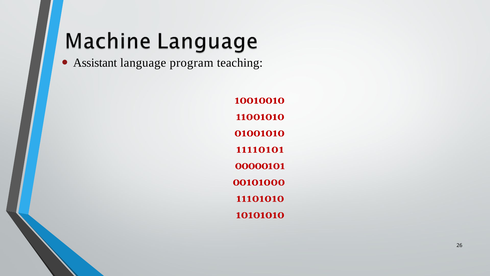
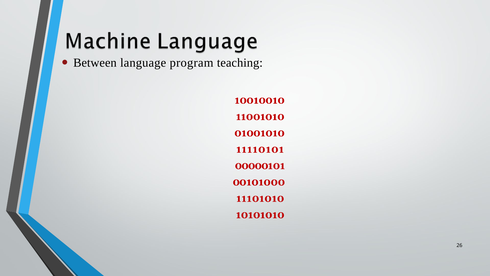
Assistant: Assistant -> Between (95, 63)
